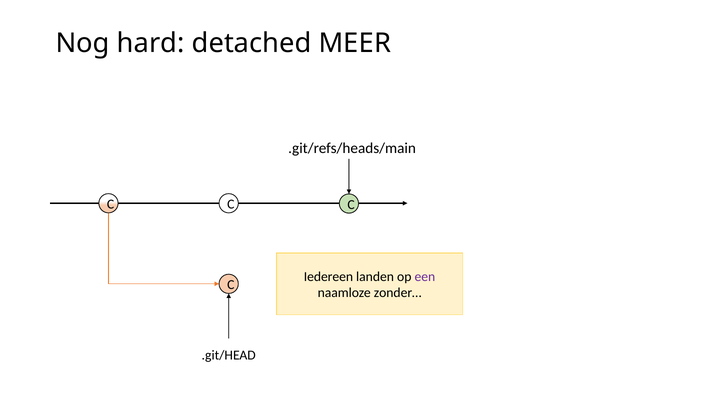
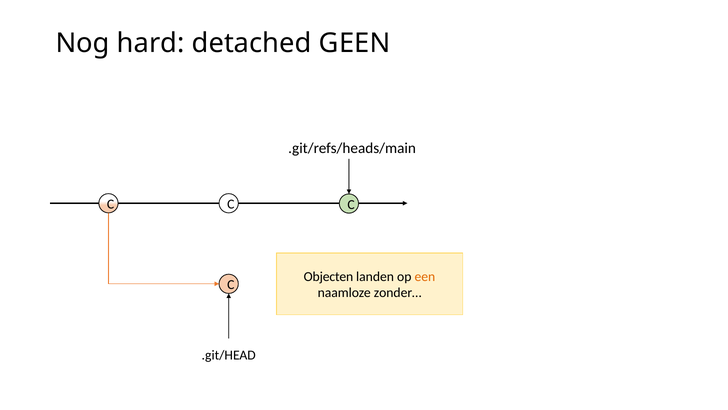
MEER: MEER -> GEEN (355, 43)
Iedereen: Iedereen -> Objecten (328, 276)
een colour: purple -> orange (425, 276)
